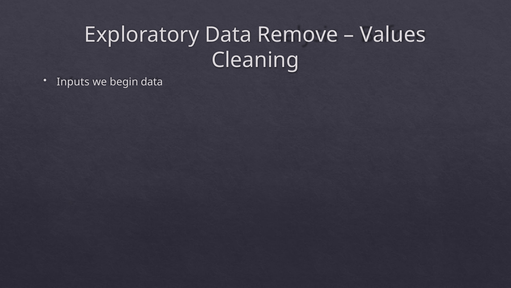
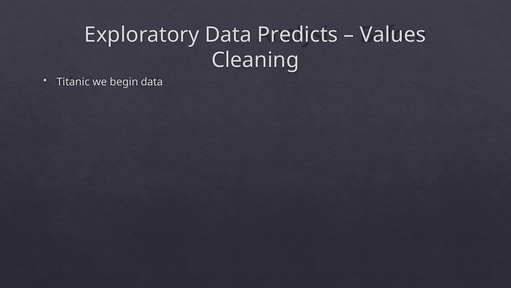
Remove: Remove -> Predicts (298, 35)
Inputs: Inputs -> Titanic (73, 82)
